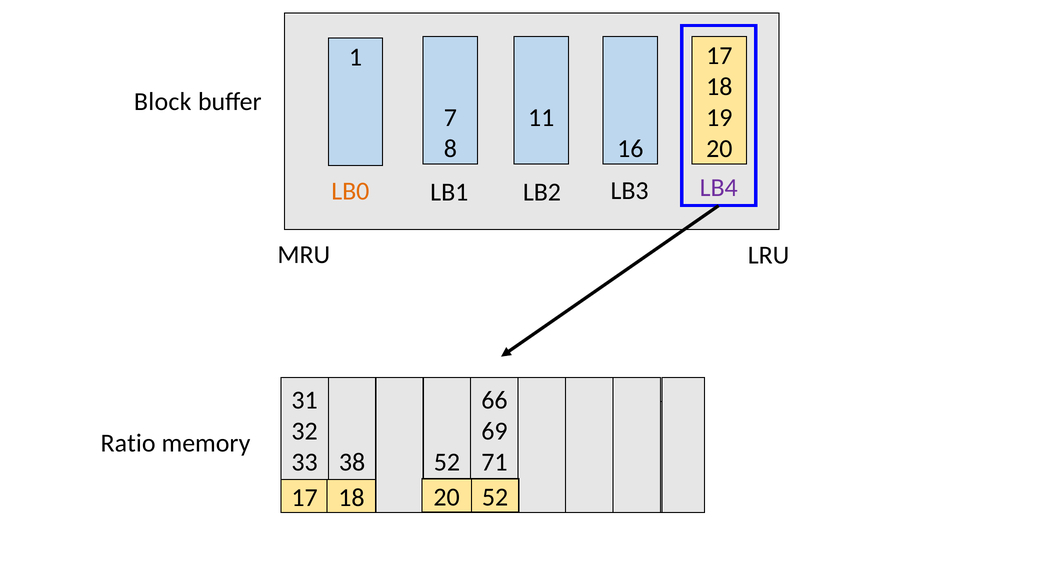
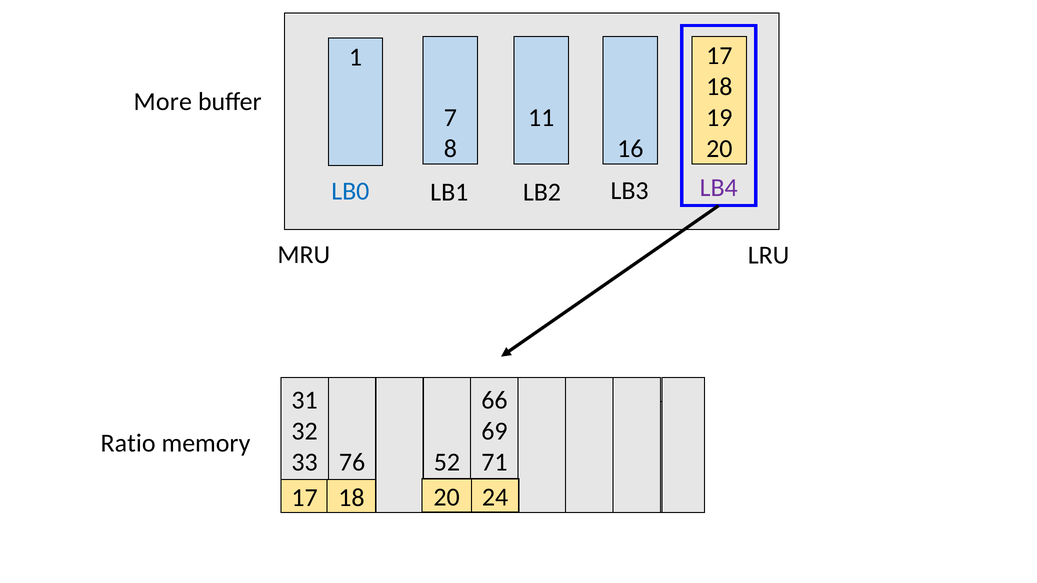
Block: Block -> More (163, 102)
LB0 colour: orange -> blue (350, 191)
38: 38 -> 76 (352, 463)
18 52: 52 -> 24 (495, 497)
